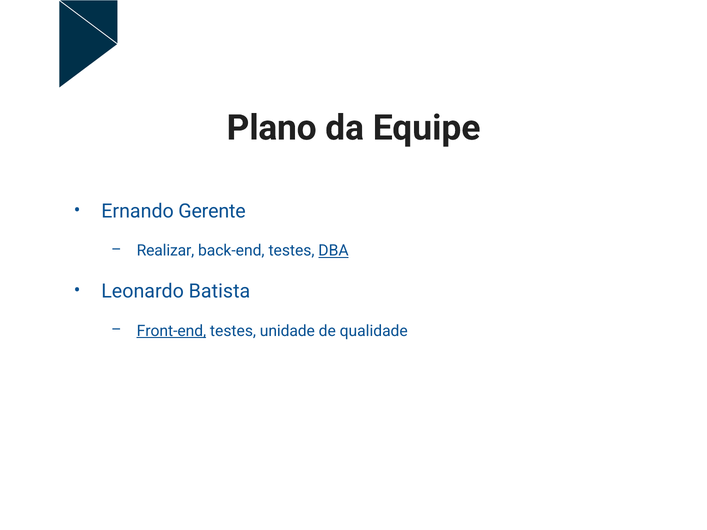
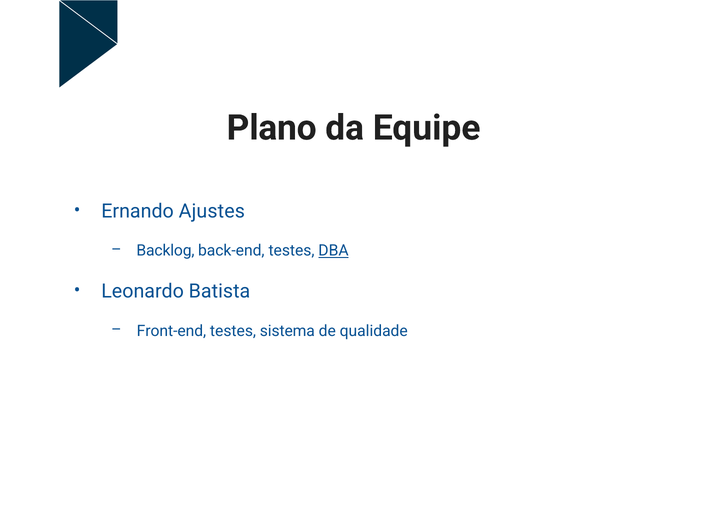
Gerente: Gerente -> Ajustes (212, 211)
Realizar: Realizar -> Backlog (165, 251)
Front-end underline: present -> none (171, 331)
unidade: unidade -> sistema (287, 331)
